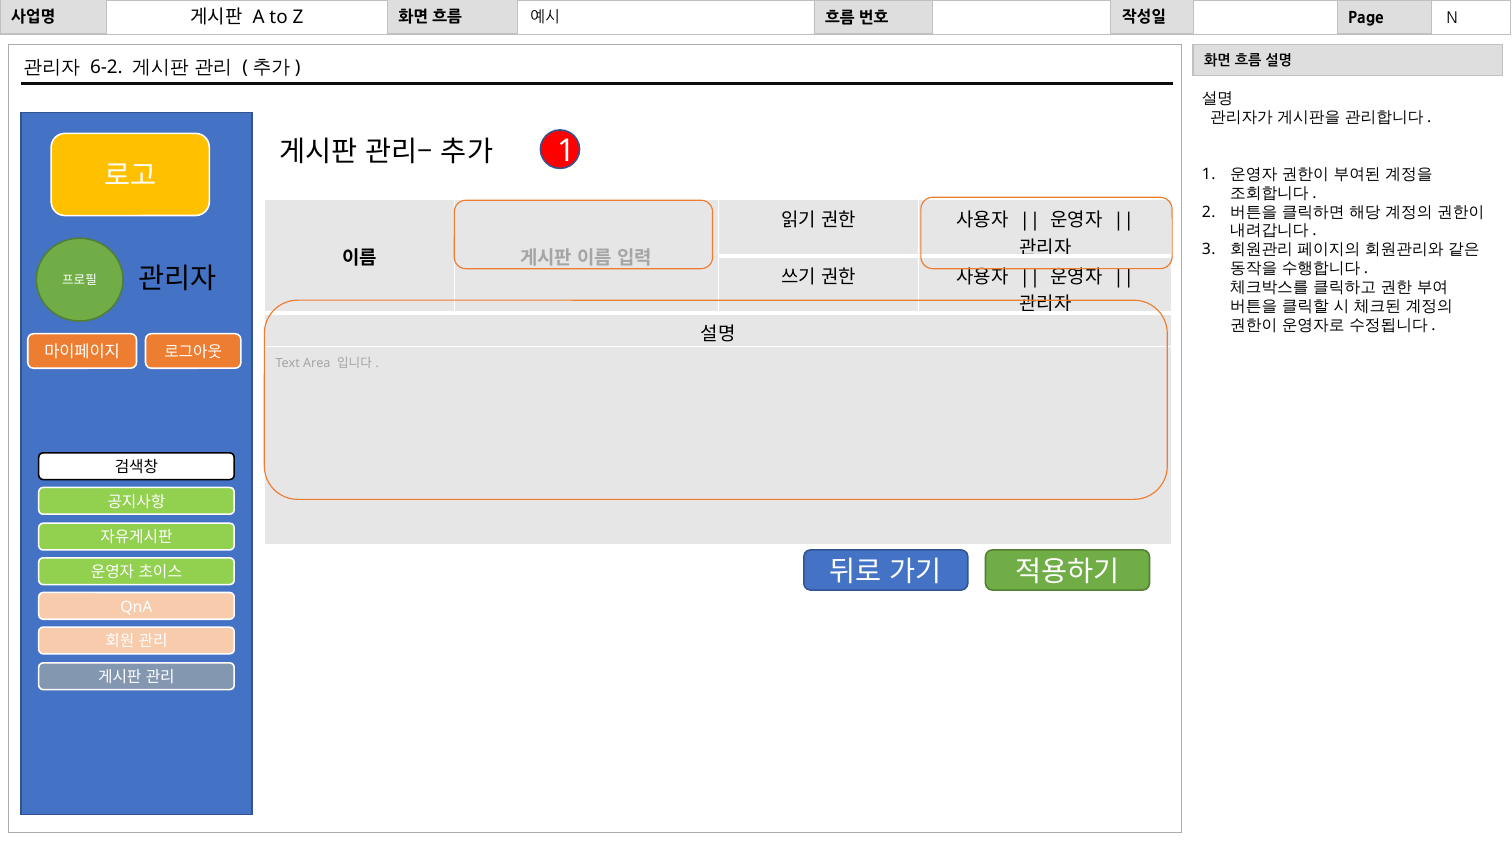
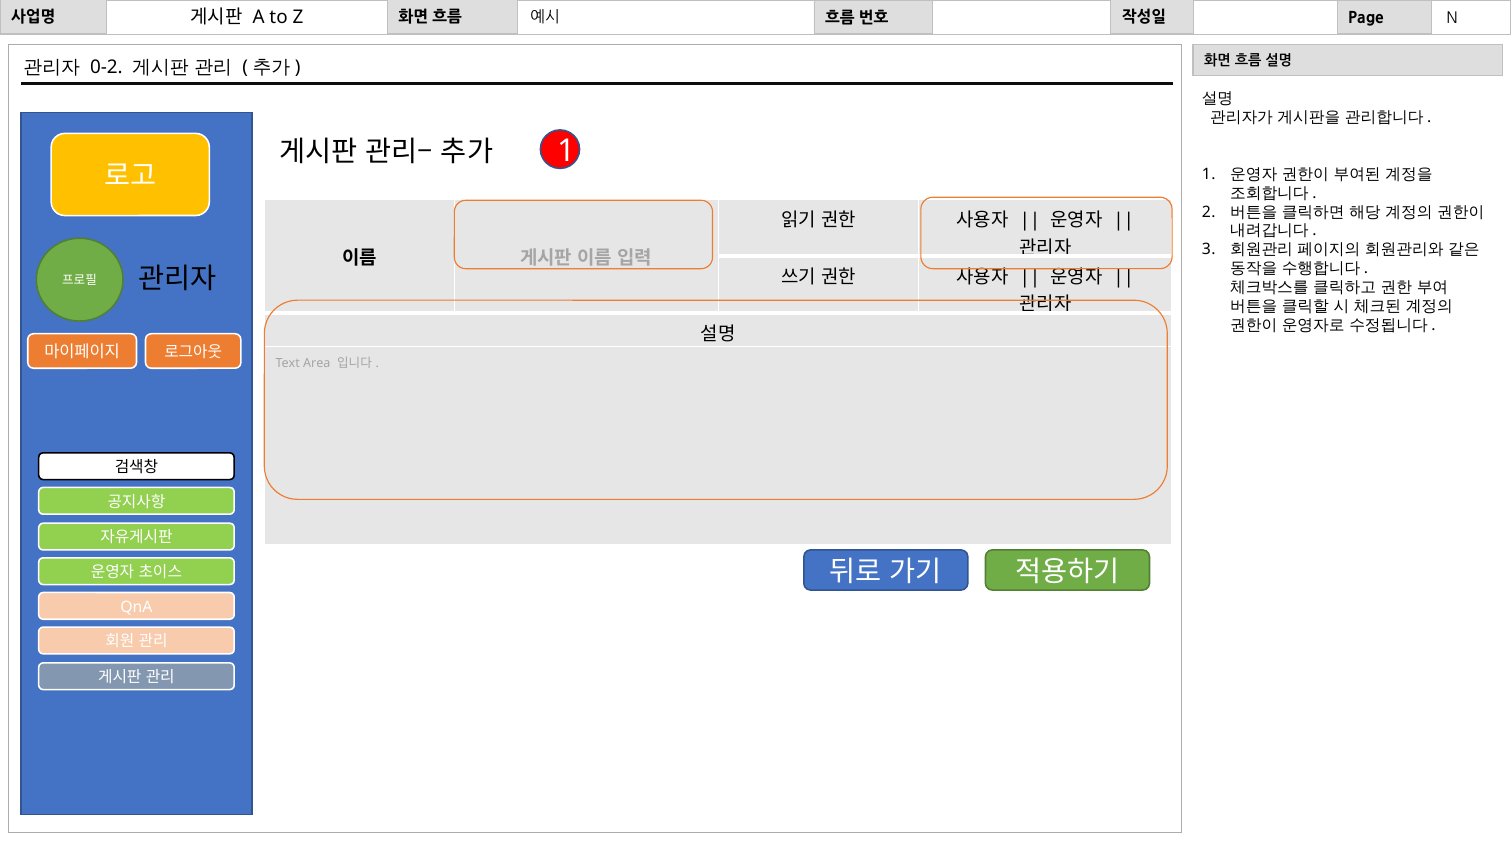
6-2: 6-2 -> 0-2 (106, 68)
